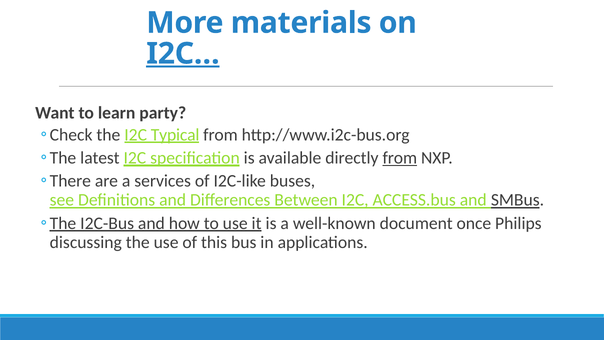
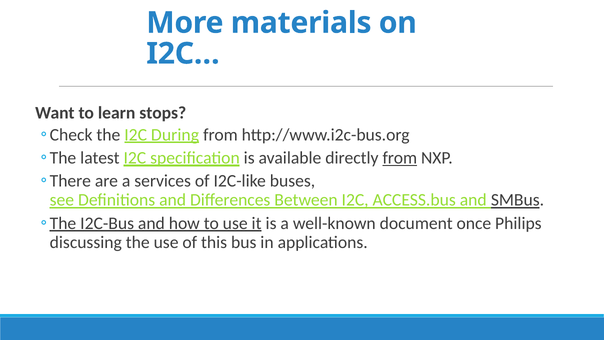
I2C… underline: present -> none (183, 54)
party: party -> stops (163, 113)
Typical: Typical -> During (175, 135)
